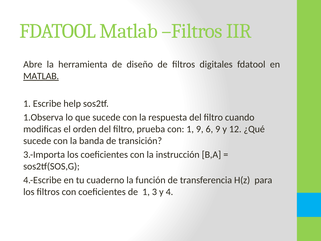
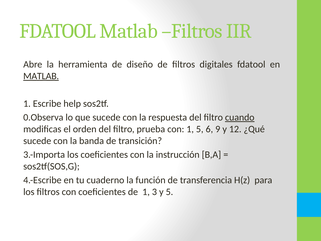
1.Observa: 1.Observa -> 0.Observa (43, 117)
cuando underline: none -> present (240, 117)
1 9: 9 -> 5 (200, 129)
y 4: 4 -> 5 (169, 192)
